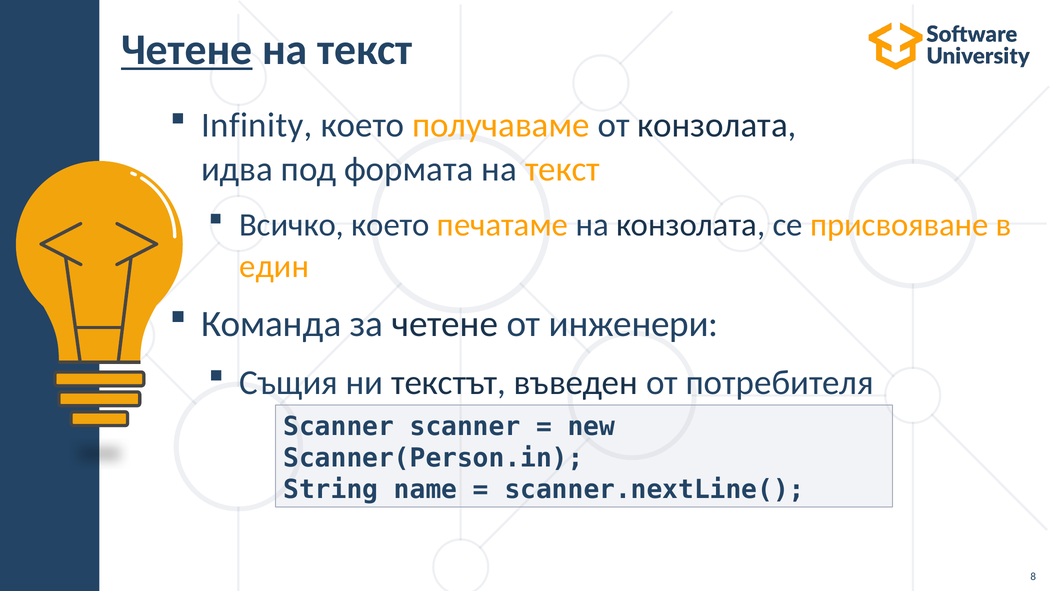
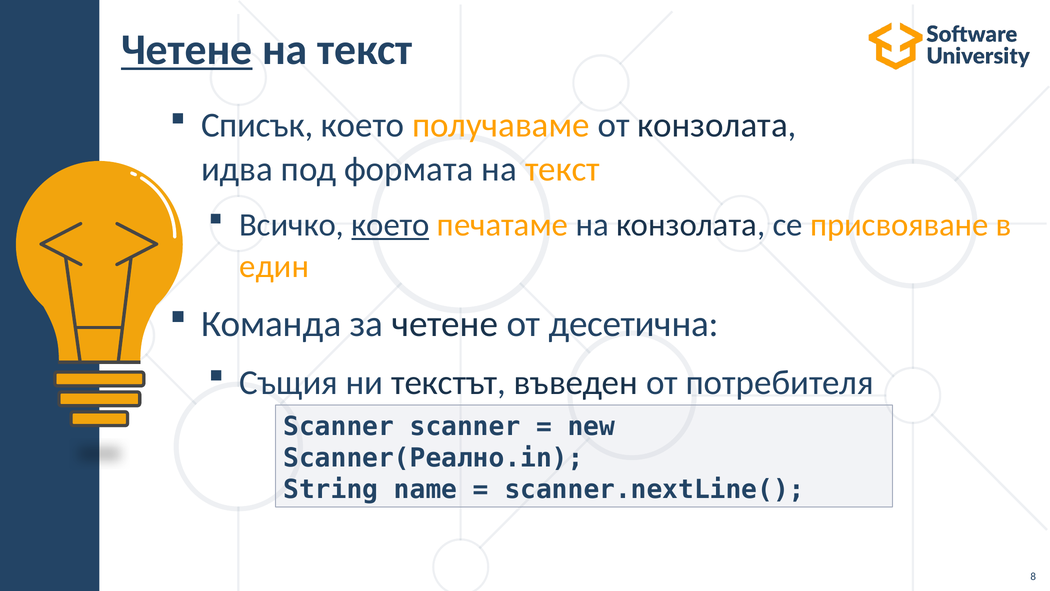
Infinity: Infinity -> Списък (257, 125)
което underline: none -> present (390, 225)
инженери: инженери -> десетична (634, 324)
Scanner(Person.in: Scanner(Person.in -> Scanner(Реално.in (433, 458)
